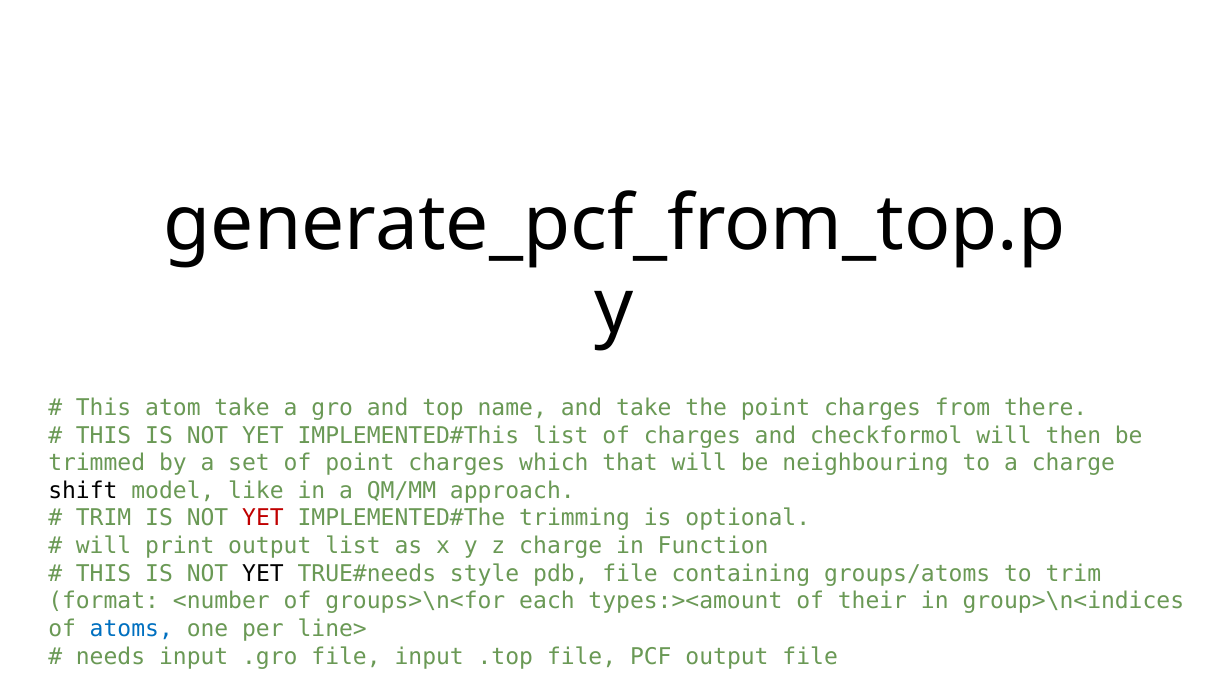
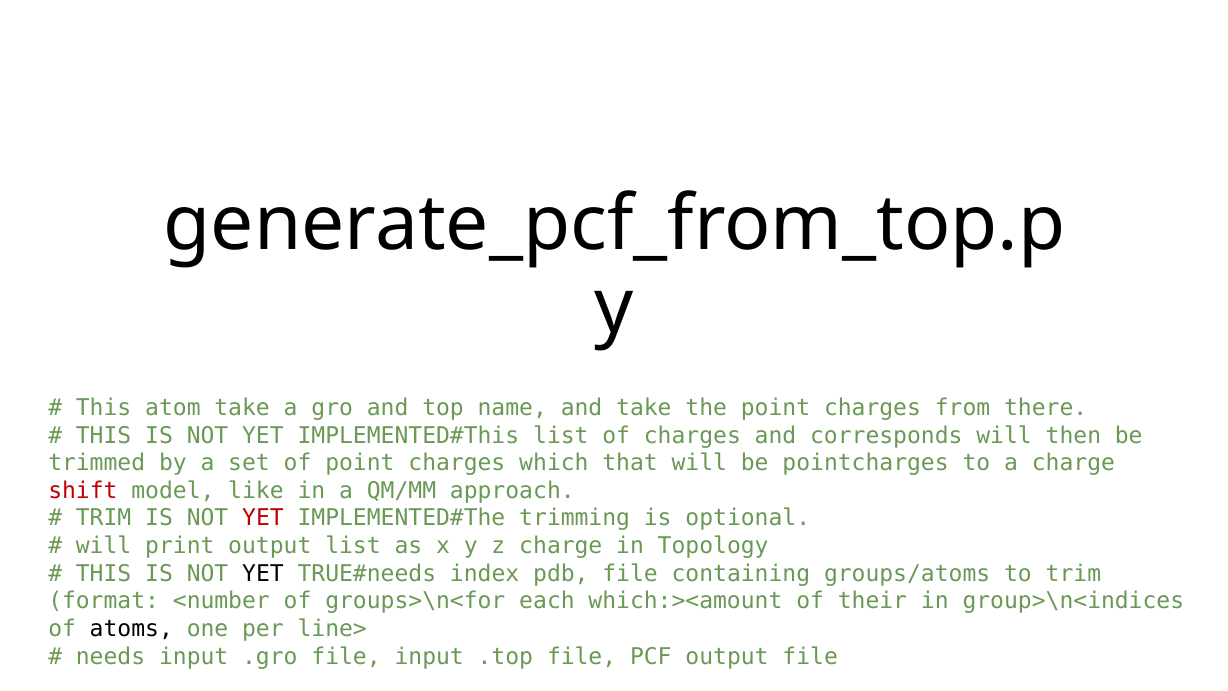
checkformol: checkformol -> corresponds (886, 435)
neighbouring: neighbouring -> pointcharges (866, 463)
shift colour: black -> red (83, 491)
Function: Function -> Topology (713, 546)
style: style -> index (485, 573)
types:><amount: types:><amount -> which:><amount (685, 601)
atoms colour: blue -> black (131, 629)
